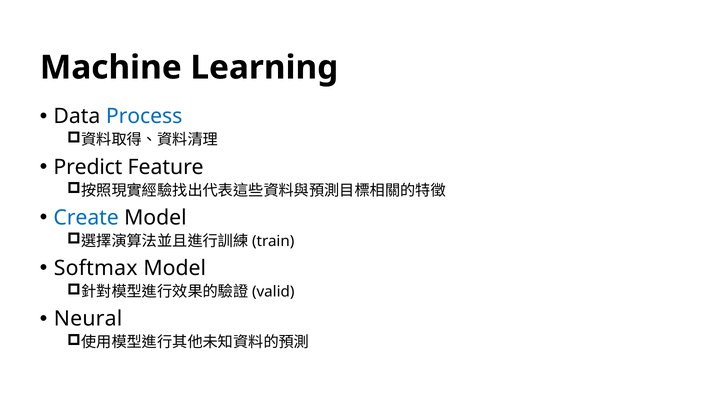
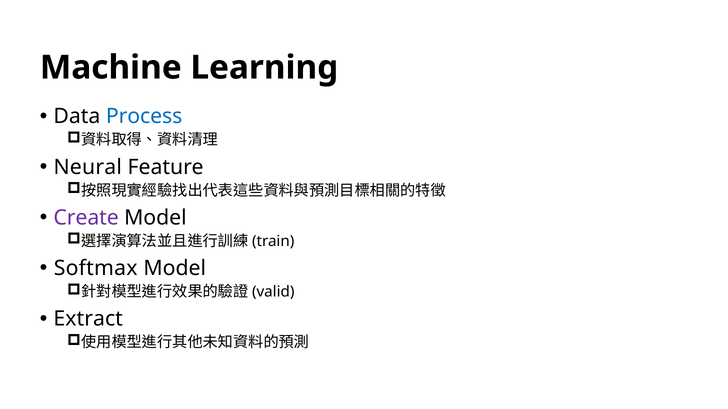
Predict: Predict -> Neural (88, 167)
Create colour: blue -> purple (86, 218)
Neural: Neural -> Extract (88, 319)
